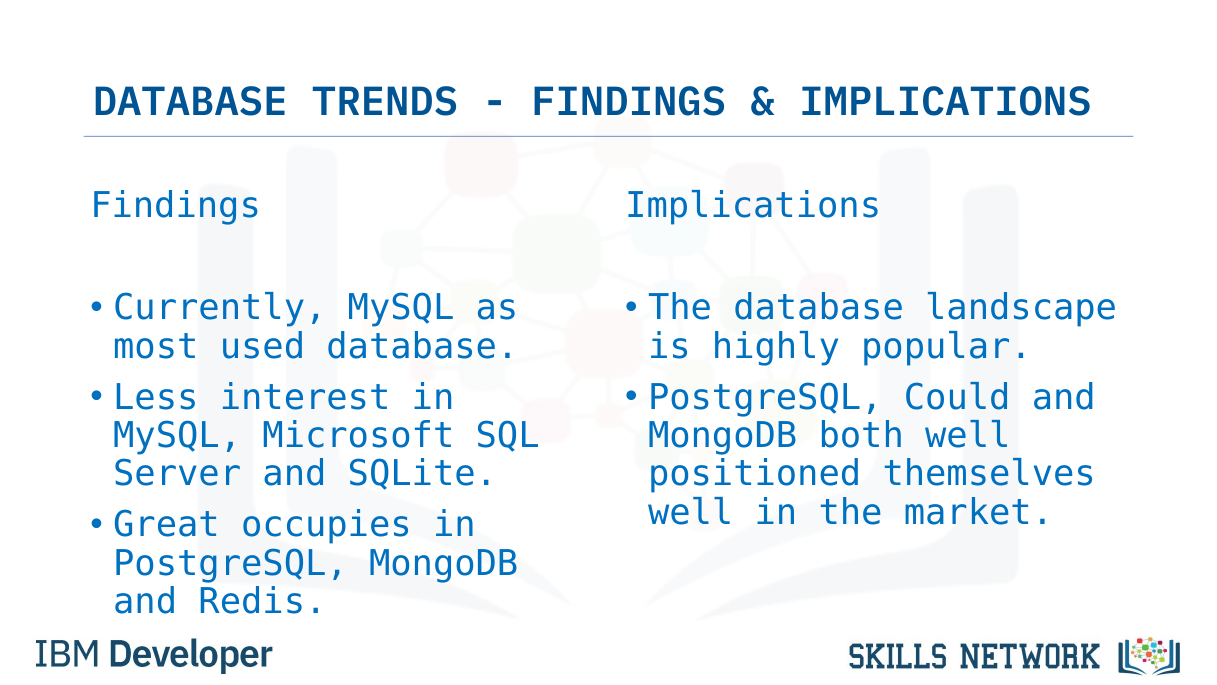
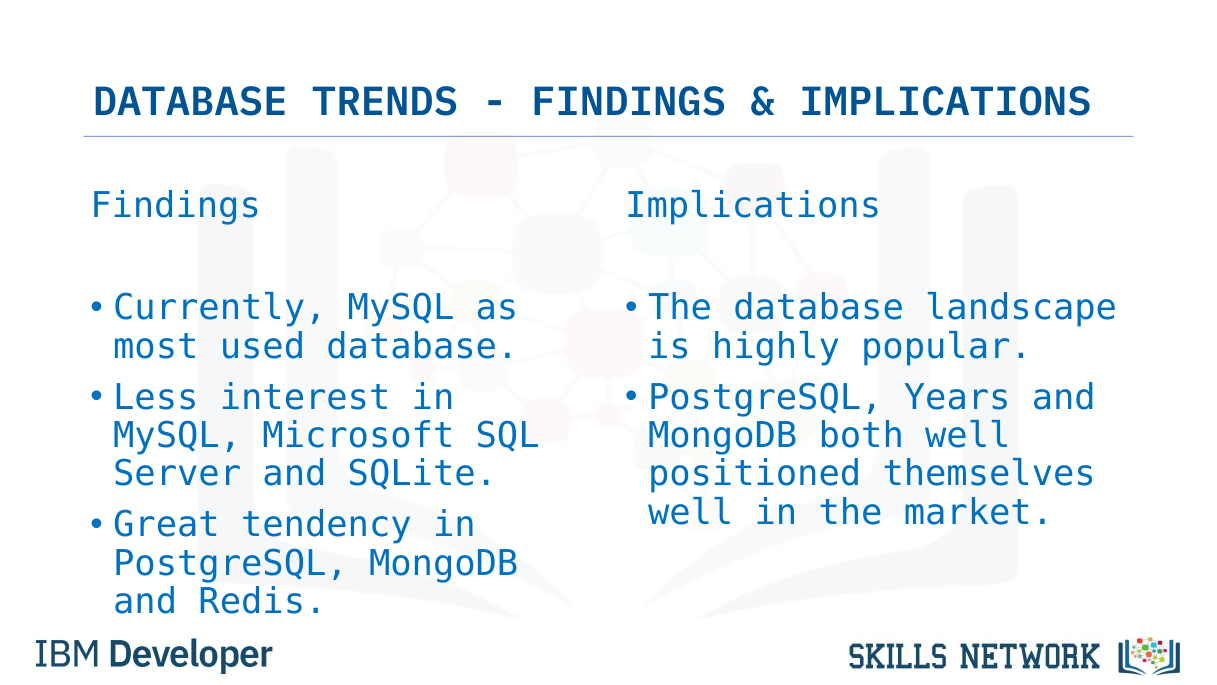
Could: Could -> Years (957, 397)
occupies: occupies -> tendency (326, 525)
